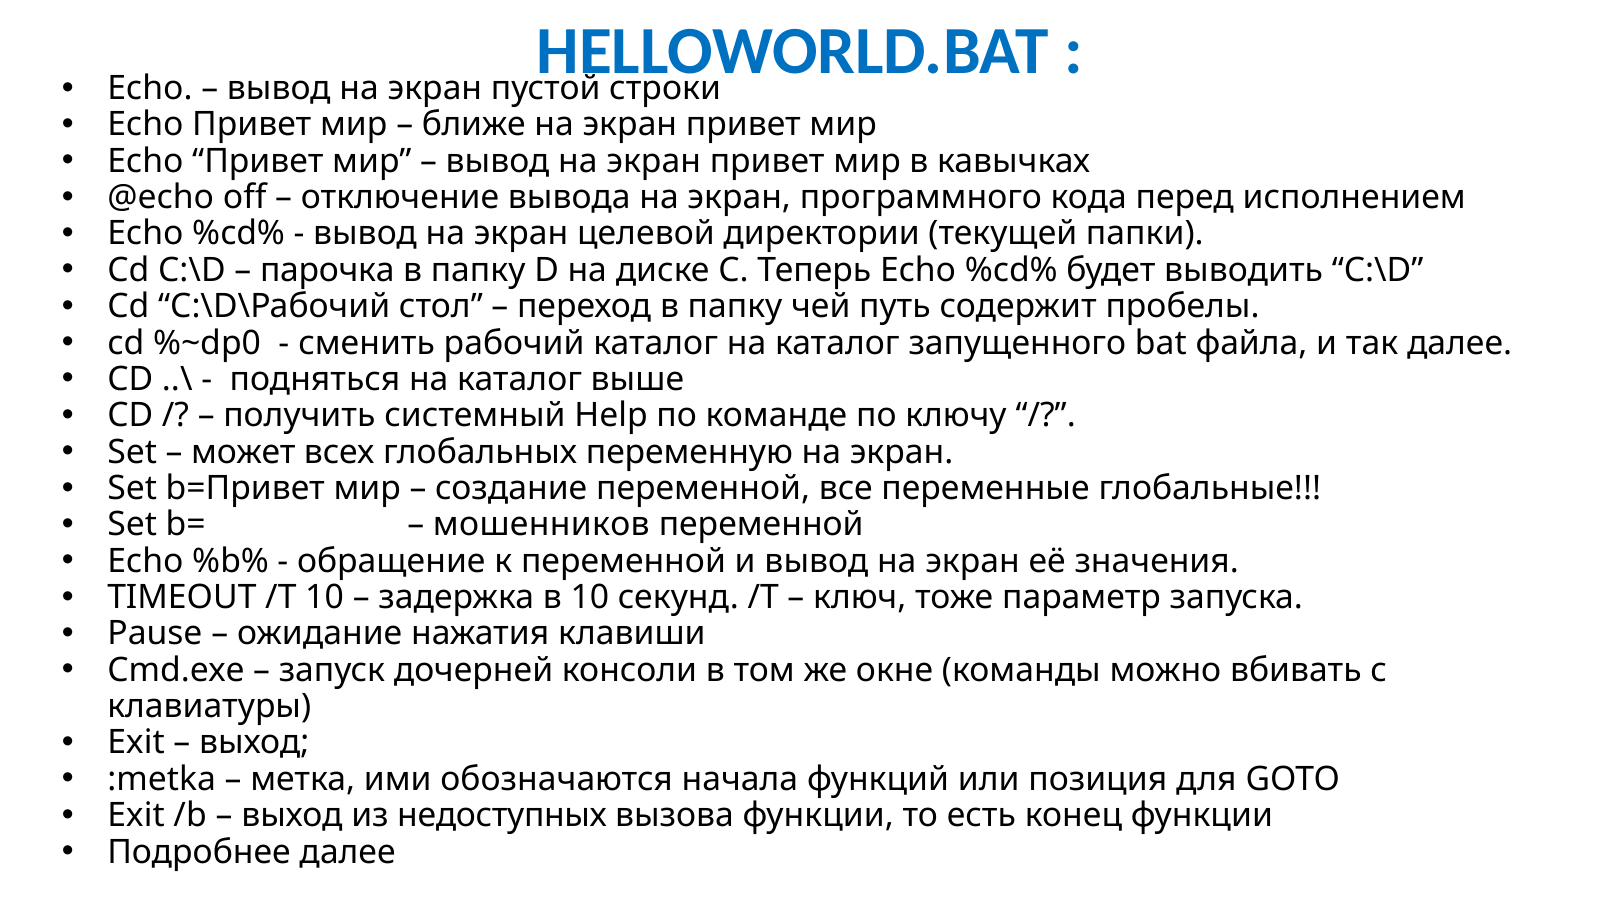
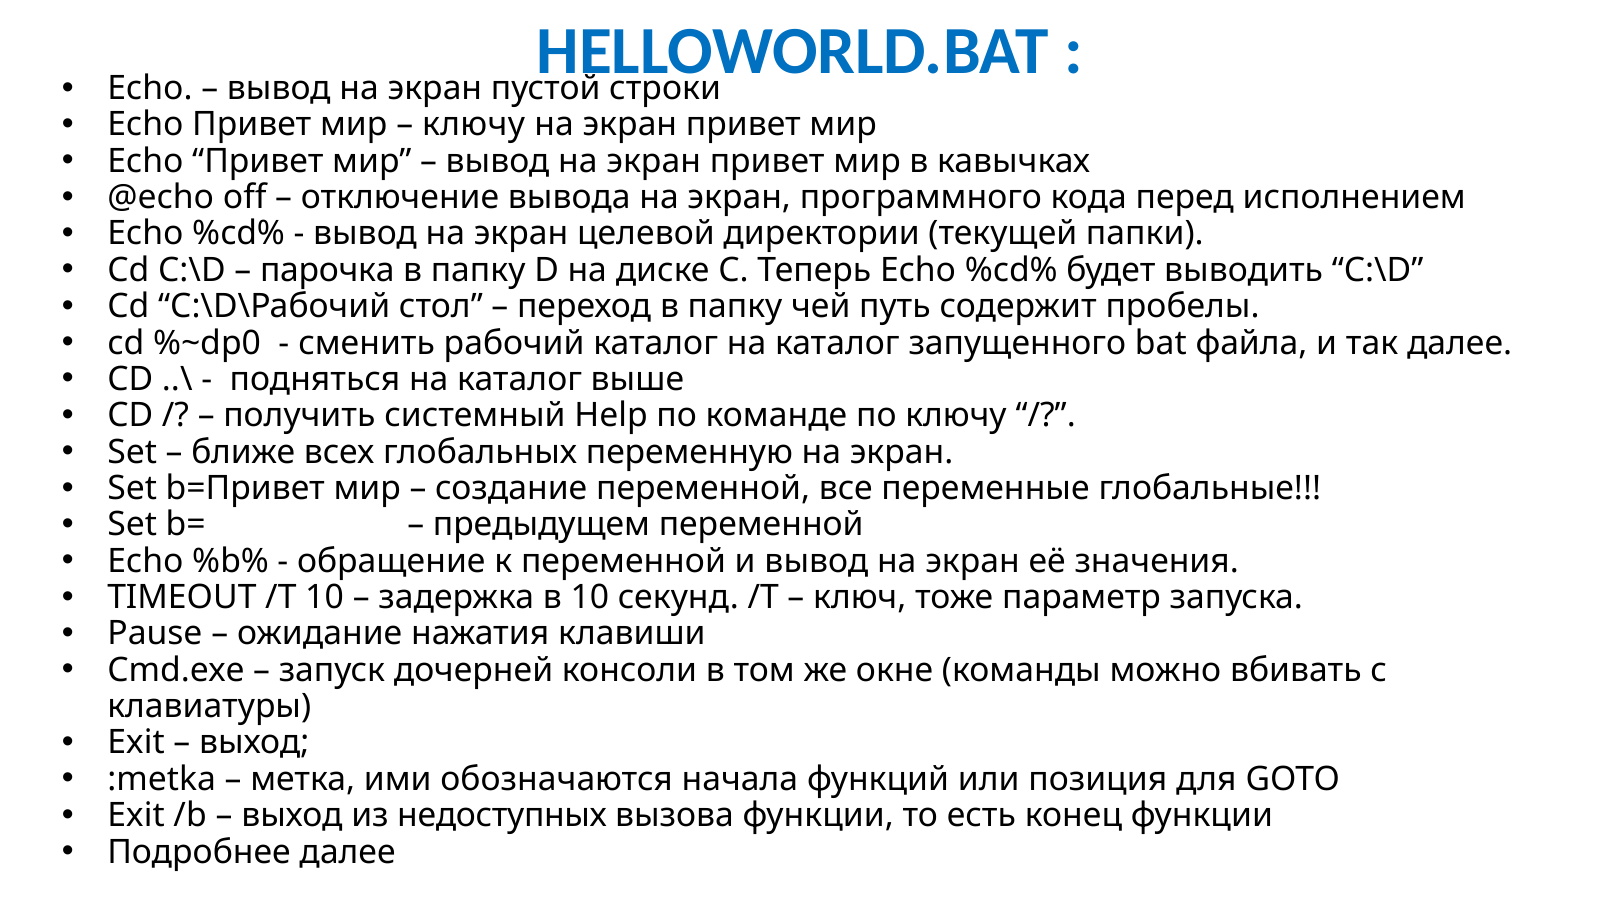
ближе: ближе -> ключу (474, 125)
может: может -> ближе (243, 452)
мошенников: мошенников -> предыдущем (542, 525)
